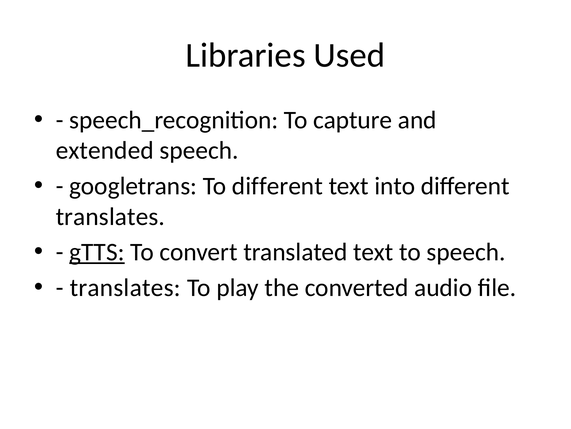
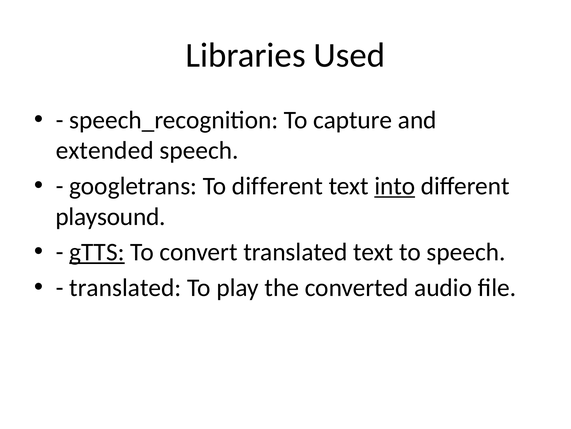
into underline: none -> present (395, 186)
translates: translates -> playsound (111, 216)
translates: translates -> translated (125, 287)
